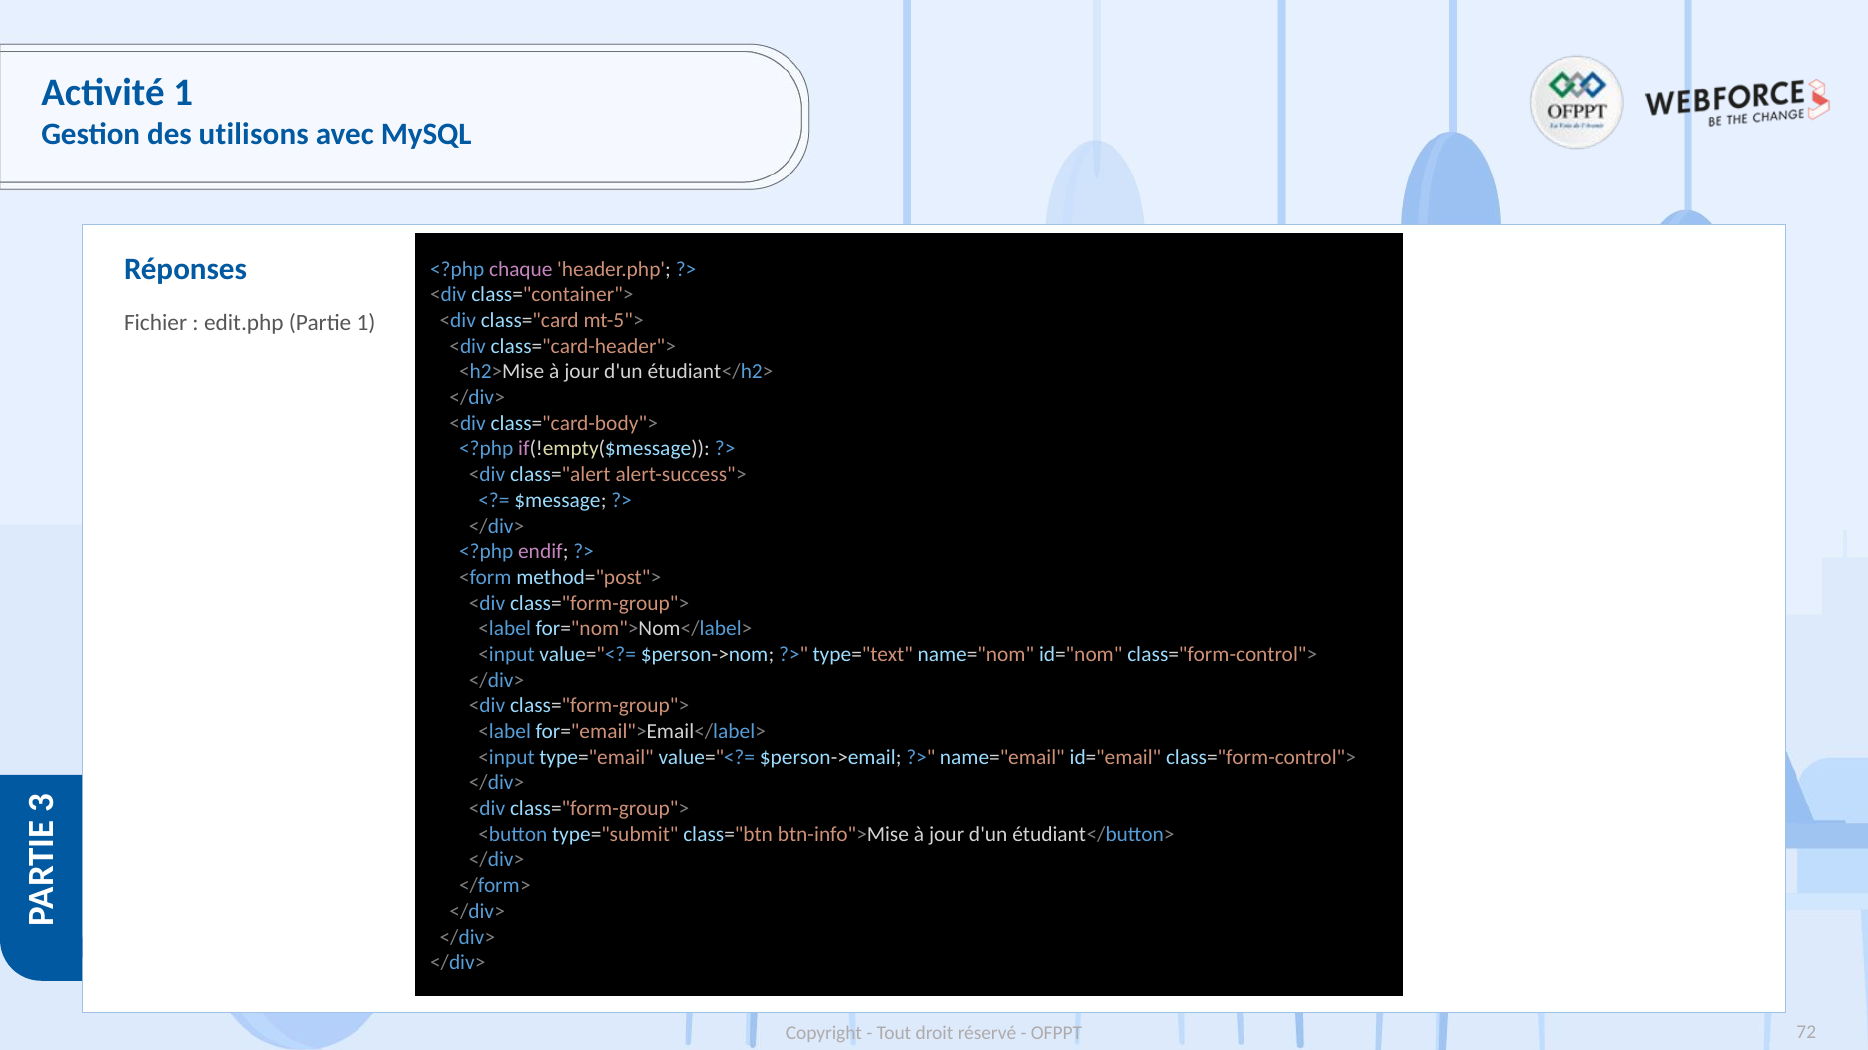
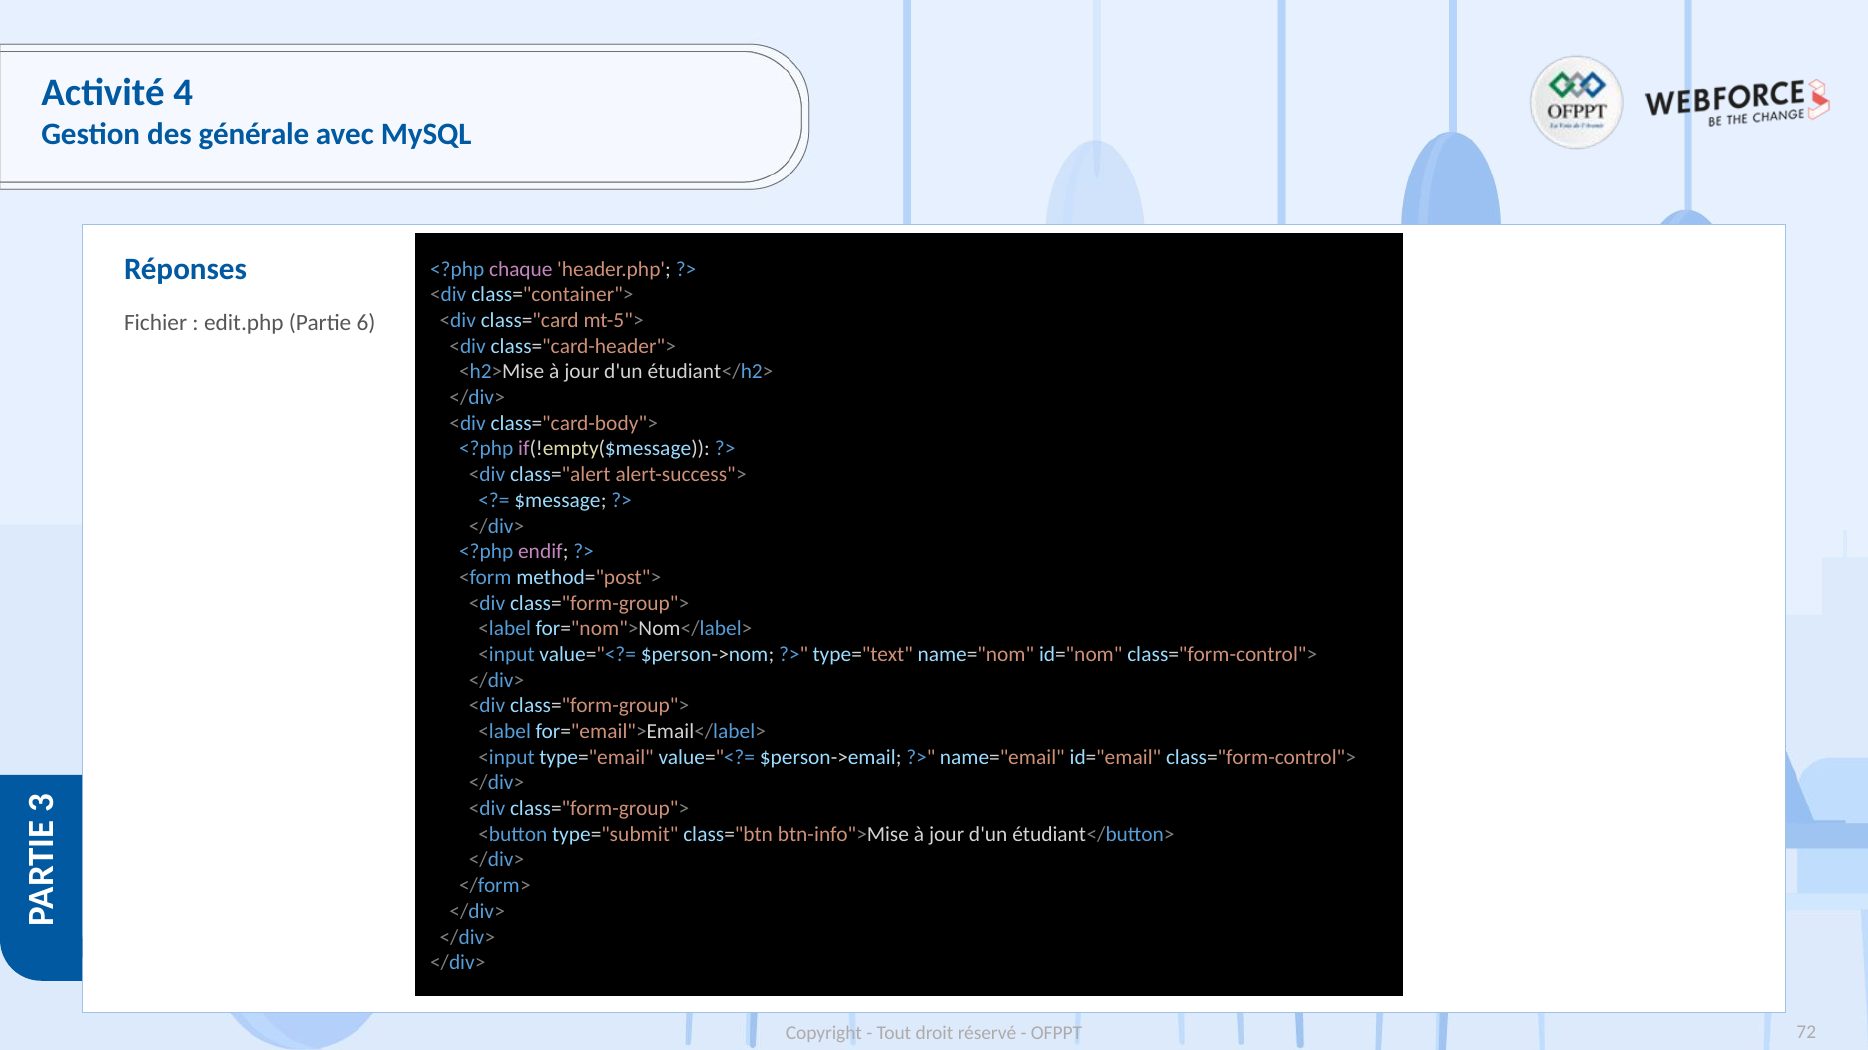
Activité 1: 1 -> 4 (183, 93)
utilisons: utilisons -> générale (254, 135)
Partie 1: 1 -> 6 (366, 323)
